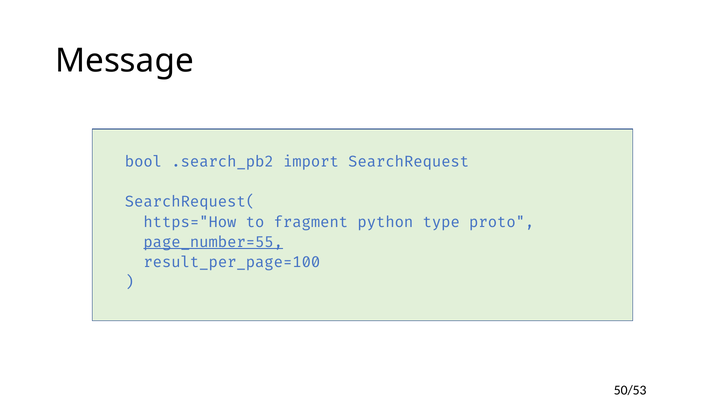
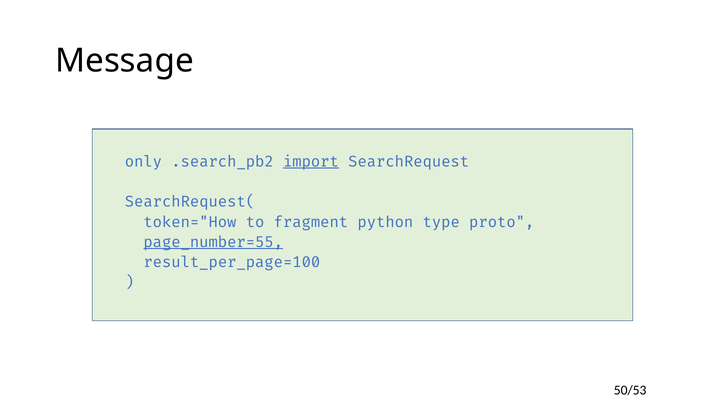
bool: bool -> only (143, 162)
import underline: none -> present (311, 162)
https="How: https="How -> token="How (190, 222)
